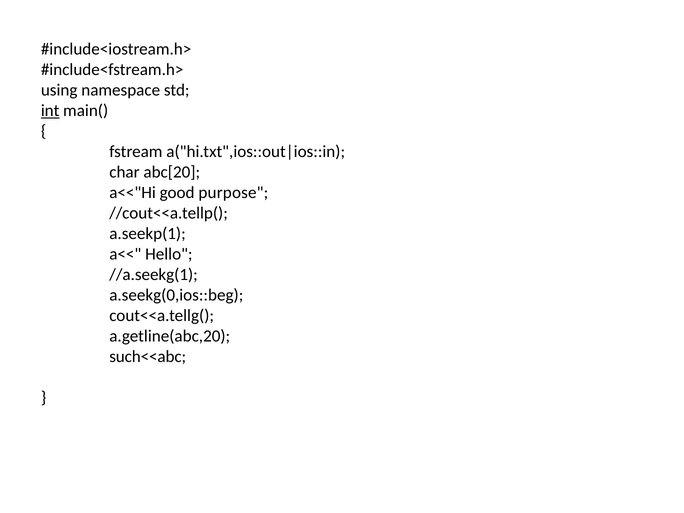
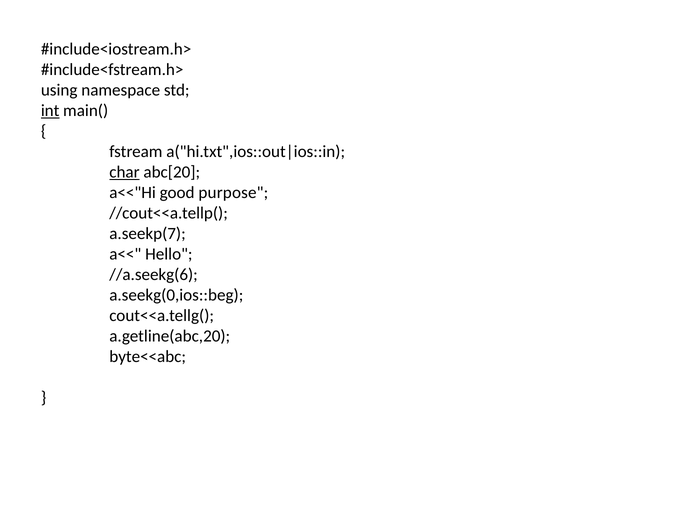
char underline: none -> present (124, 172)
a.seekp(1: a.seekp(1 -> a.seekp(7 (148, 234)
//a.seekg(1: //a.seekg(1 -> //a.seekg(6 (154, 275)
such<<abc: such<<abc -> byte<<abc (148, 357)
